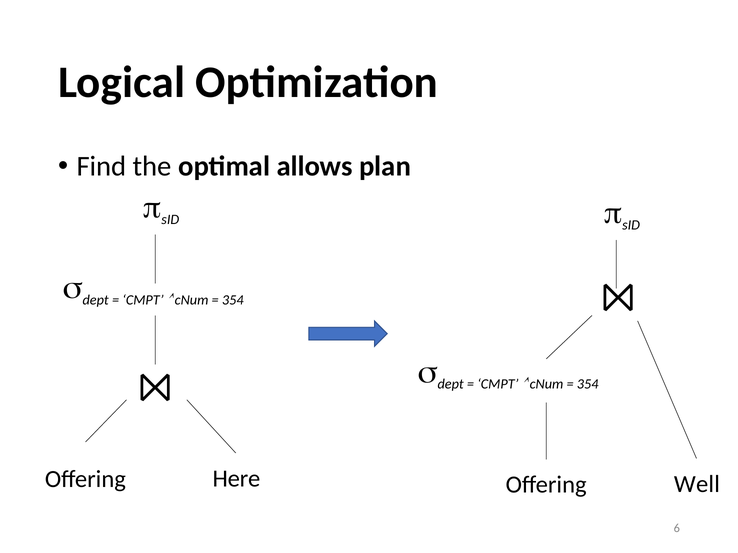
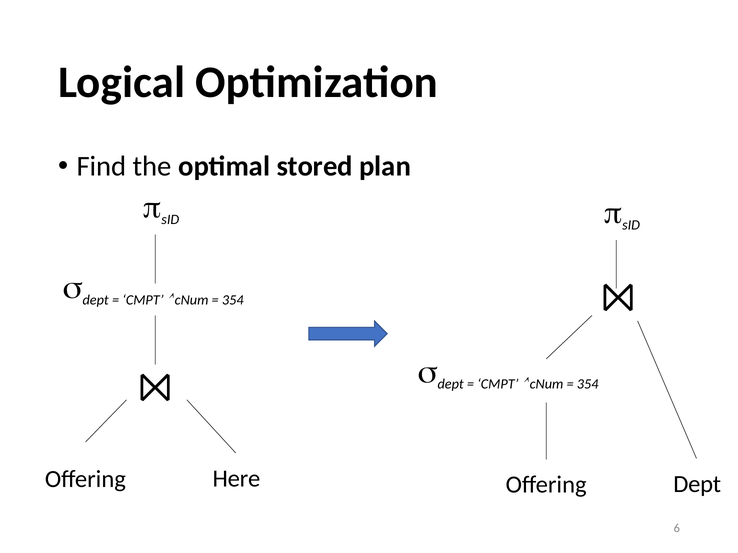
allows: allows -> stored (315, 166)
Offering Well: Well -> Dept (697, 484)
